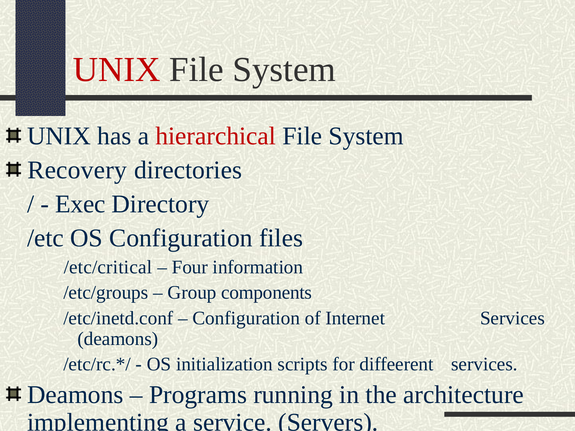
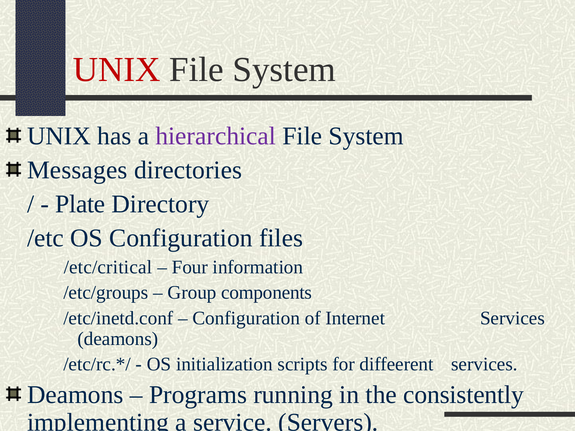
hierarchical colour: red -> purple (216, 136)
Recovery: Recovery -> Messages (77, 170)
Exec: Exec -> Plate (80, 204)
architecture: architecture -> consistently (464, 395)
